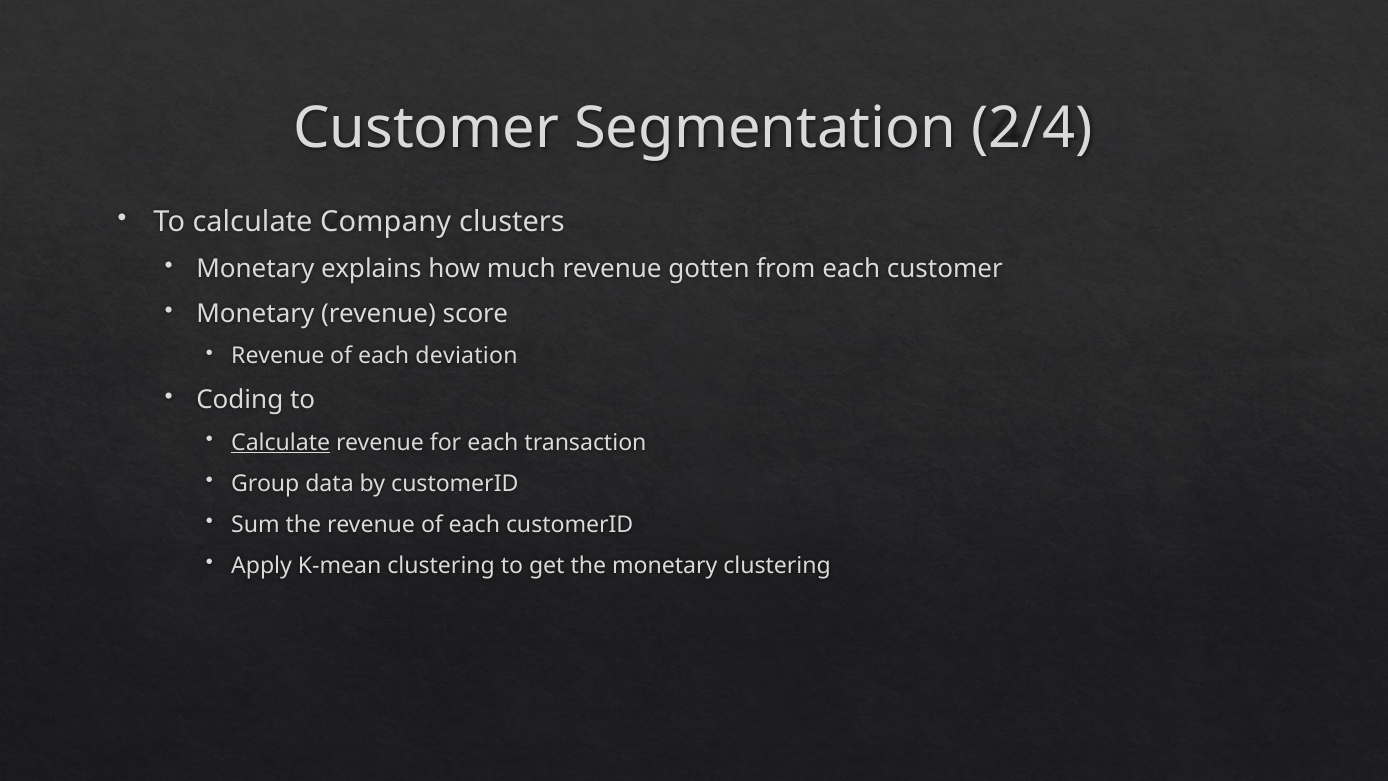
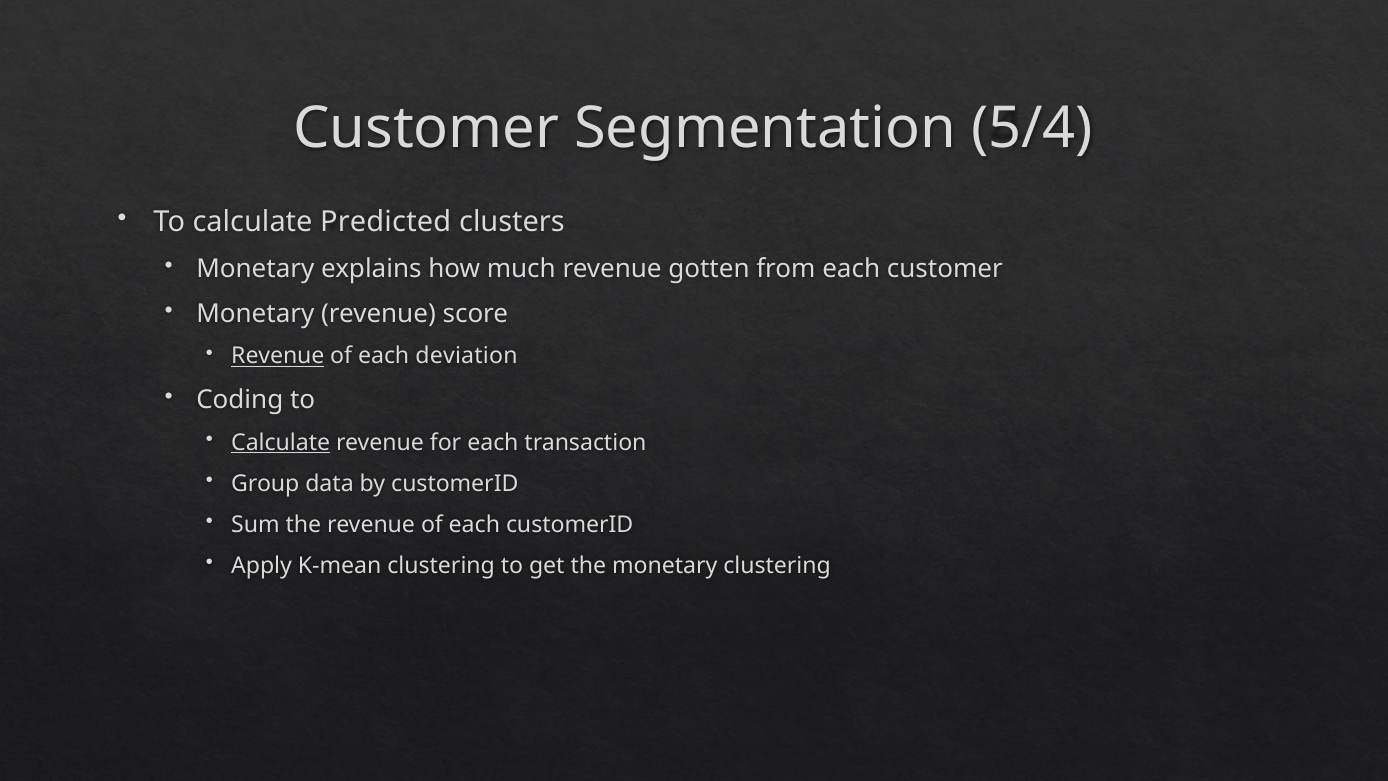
2/4: 2/4 -> 5/4 (1032, 129)
Company: Company -> Predicted (386, 222)
Revenue underline: none -> present (278, 356)
